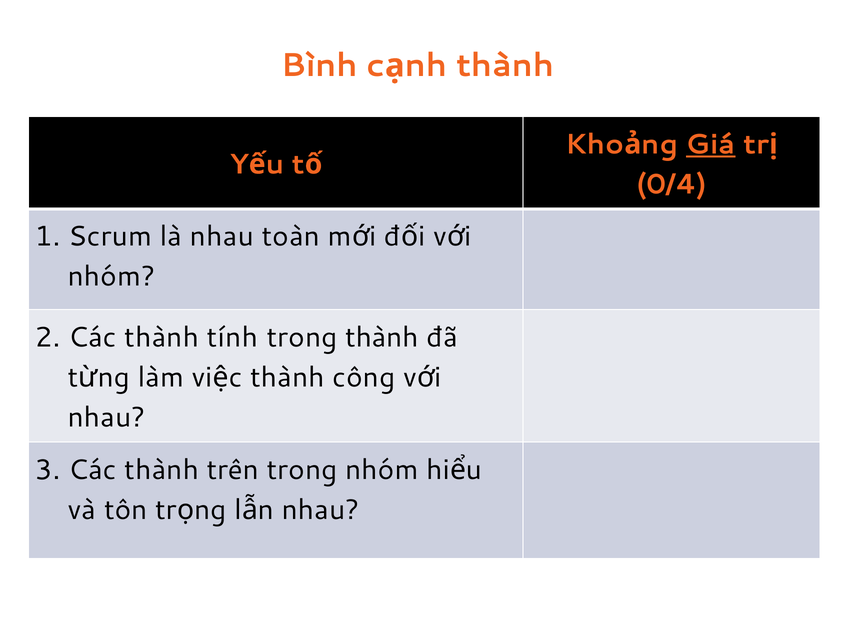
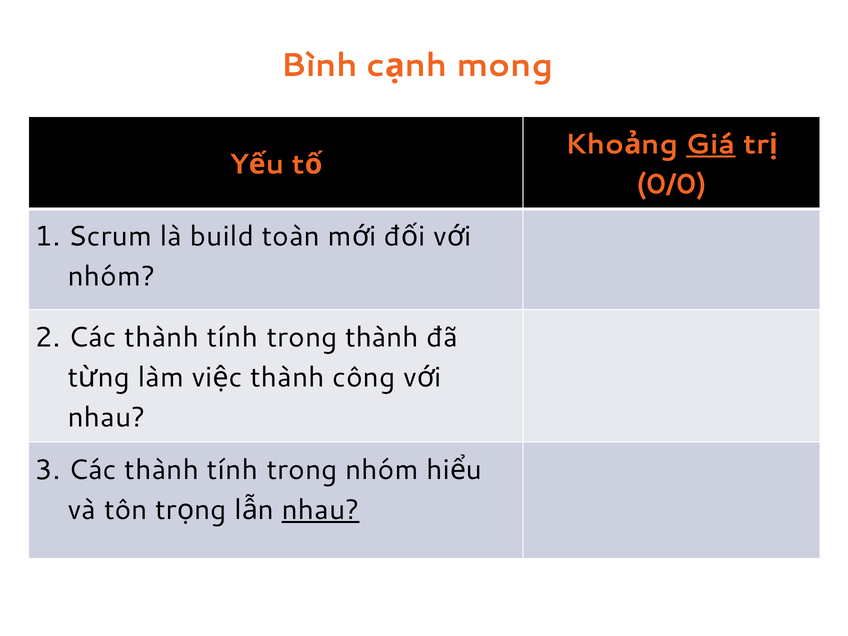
thành: thành -> mong (505, 66)
0/4: 0/4 -> 0/0 (671, 184)
là nhau: nhau -> build (222, 237)
3 Các thành trên: trên -> tính (233, 470)
nhau underline: none -> present (321, 510)
